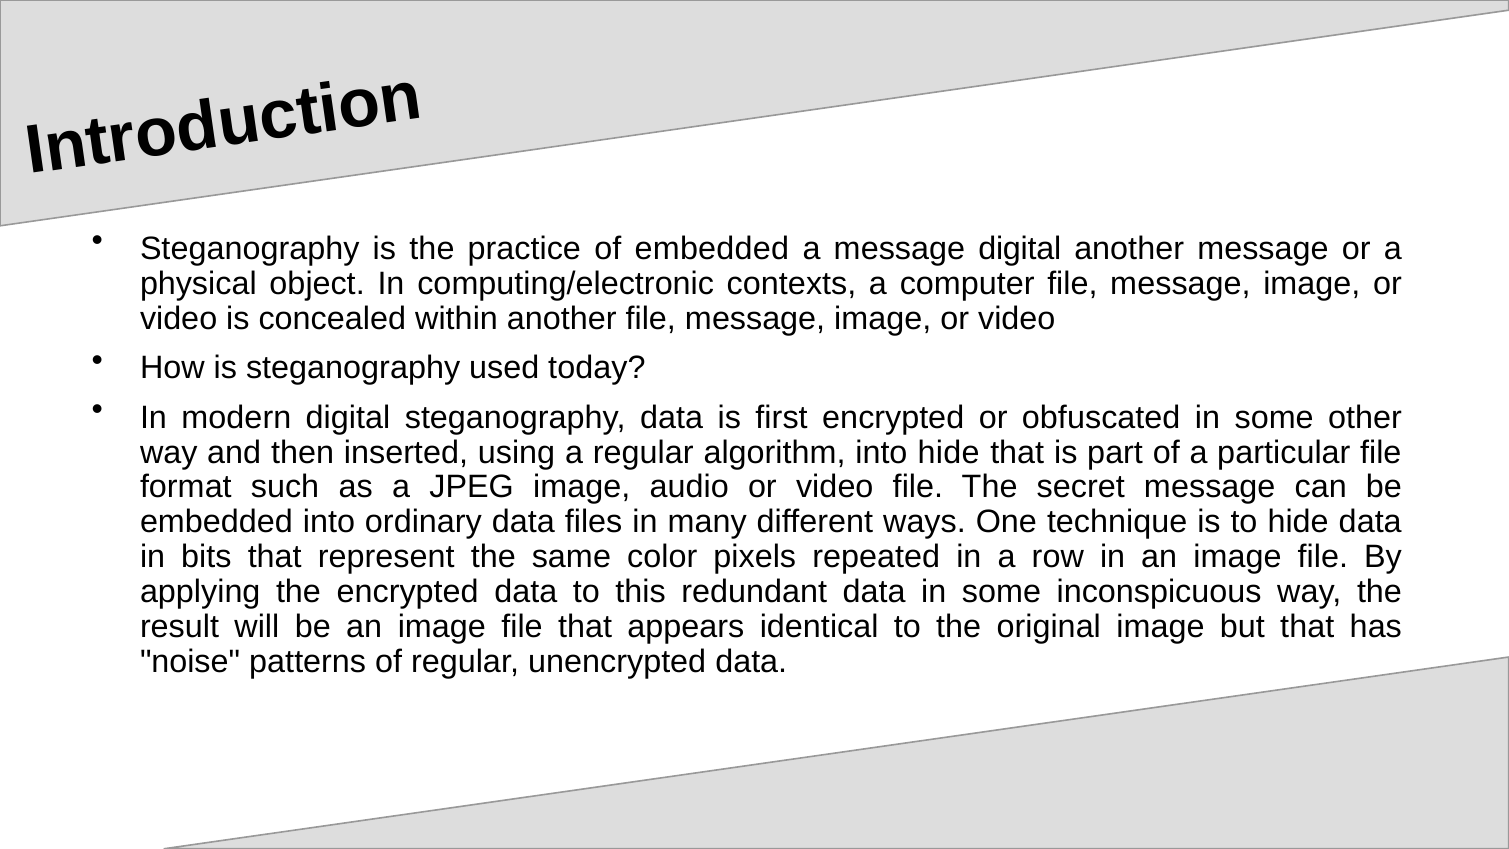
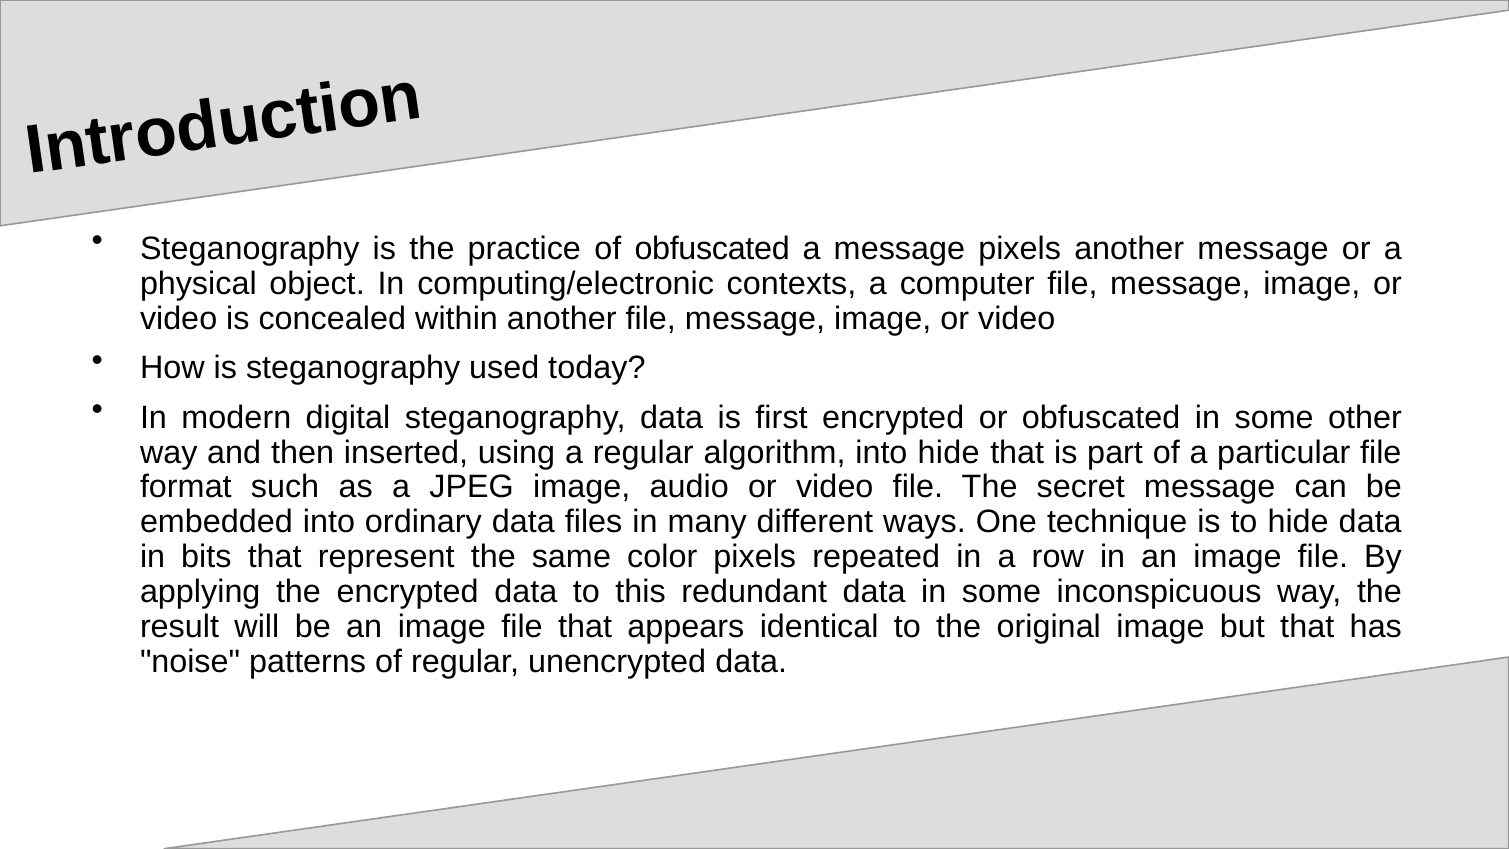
of embedded: embedded -> obfuscated (712, 248)
message digital: digital -> pixels (1020, 248)
